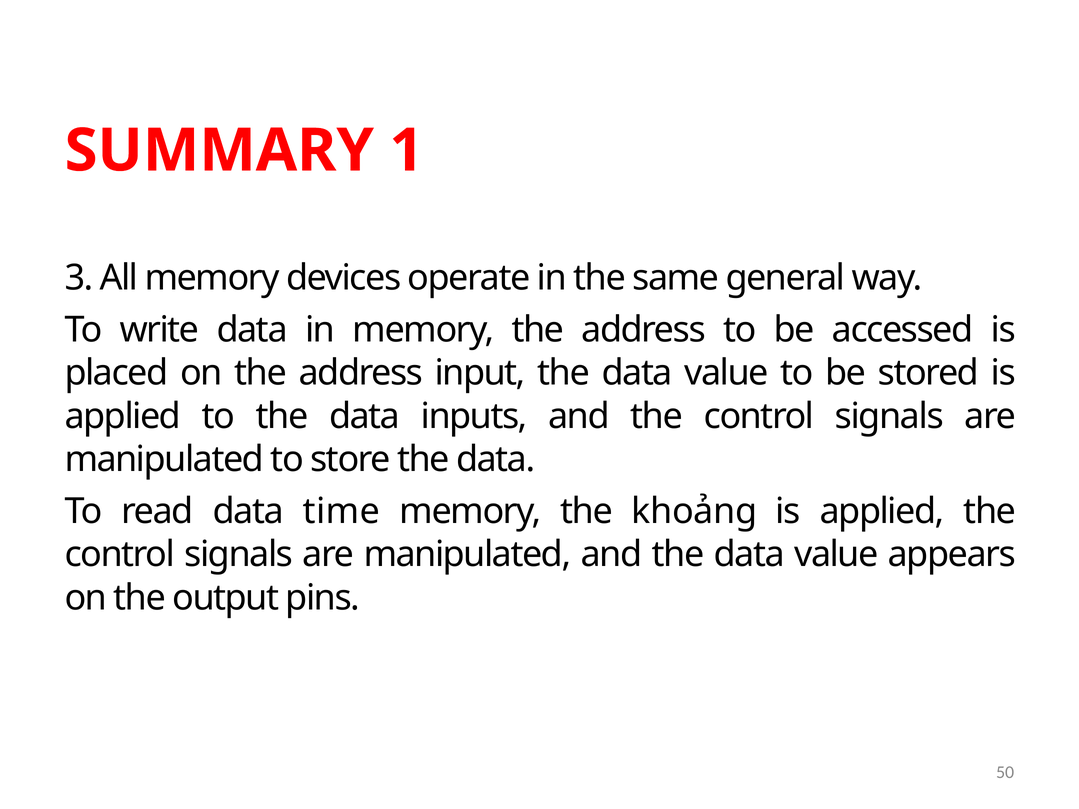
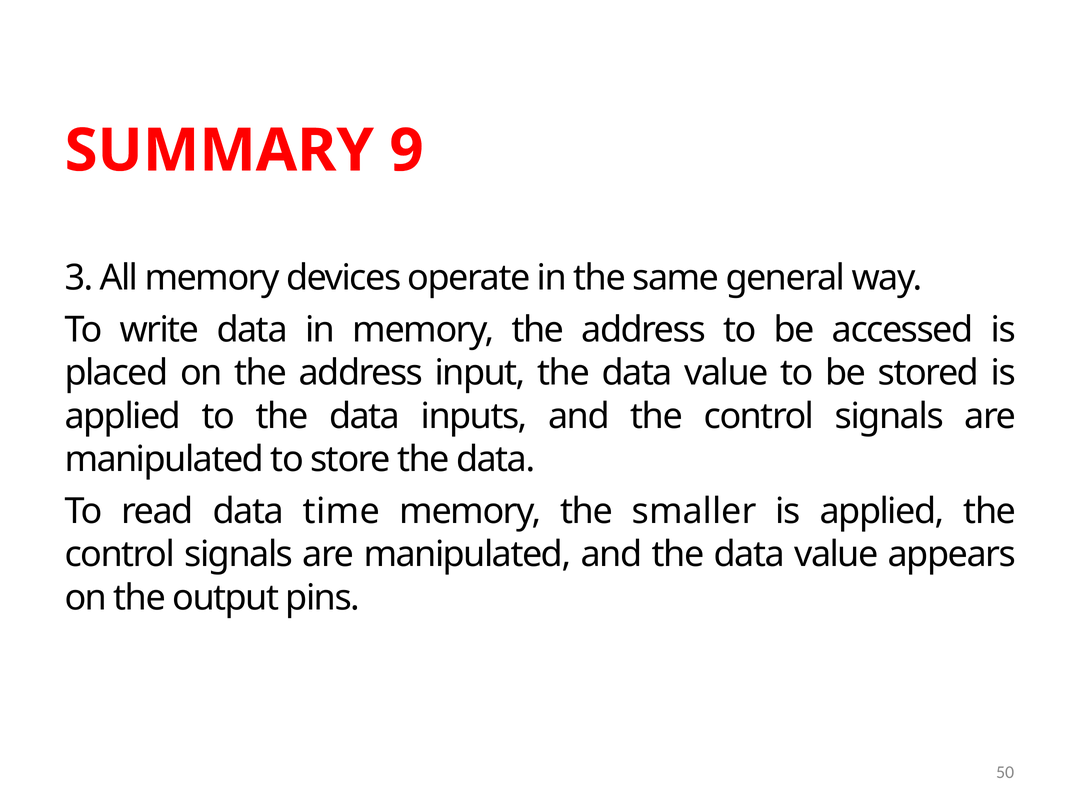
1: 1 -> 9 (407, 151)
khoảng: khoảng -> smaller (694, 512)
